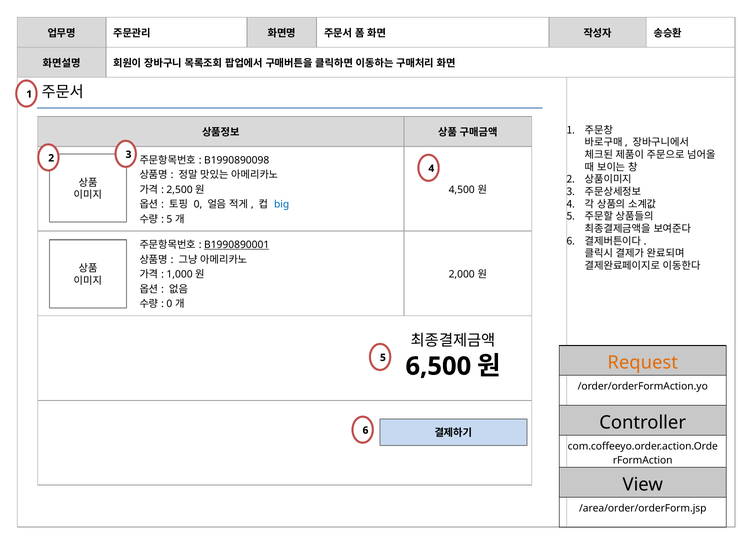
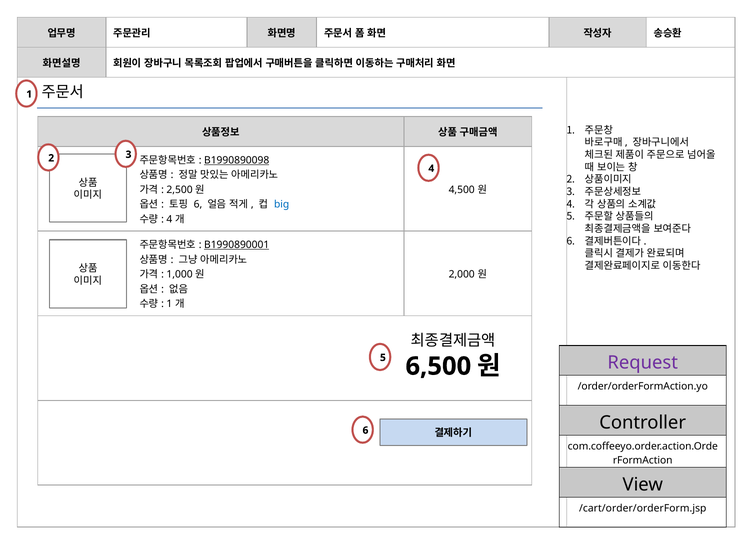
B1990890098 underline: none -> present (237, 160)
0: 0 -> 6 (198, 204)
5: 5 -> 4 (169, 219)
0: 0 -> 1 (169, 304)
Request colour: orange -> purple (643, 362)
/area/order/orderForm.jsp: /area/order/orderForm.jsp -> /cart/order/orderForm.jsp (643, 508)
